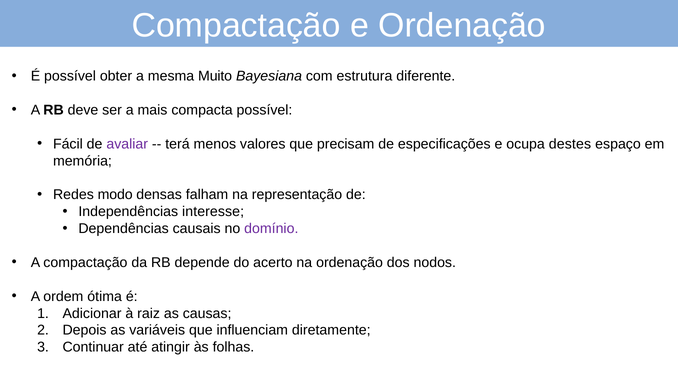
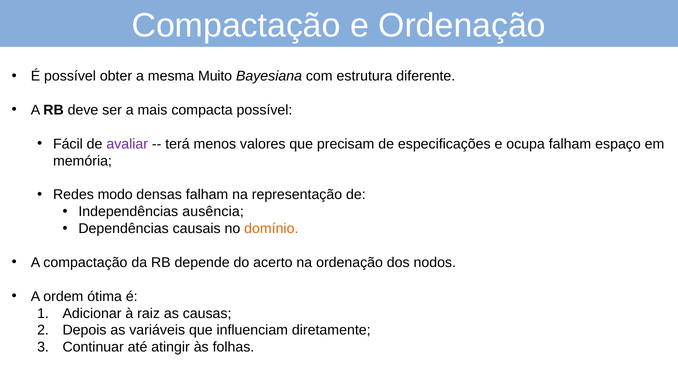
ocupa destes: destes -> falham (570, 144)
interesse: interesse -> ausência (213, 212)
domínio colour: purple -> orange (271, 229)
